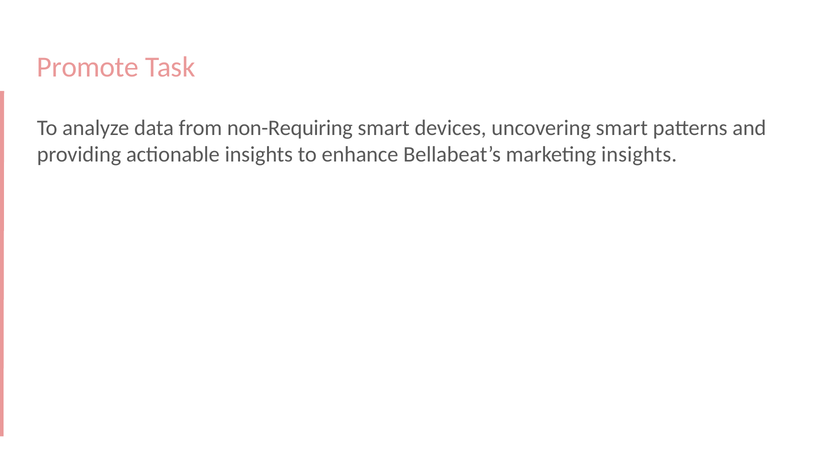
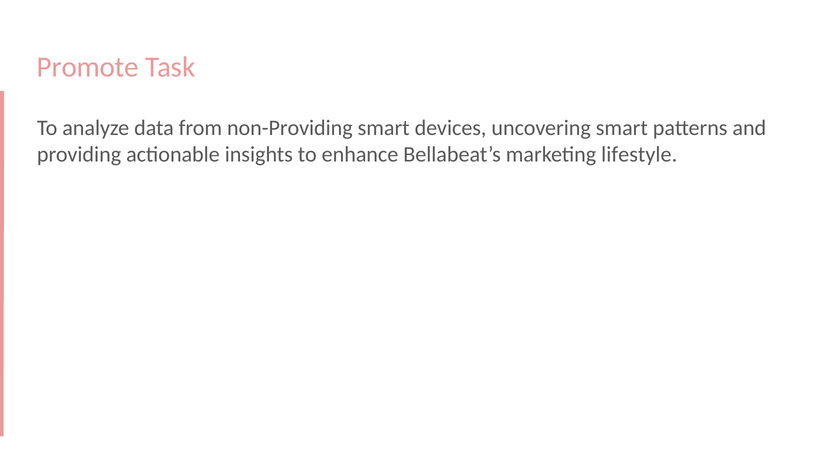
non-Requiring: non-Requiring -> non-Providing (290, 128)
marketing insights: insights -> lifestyle (639, 155)
